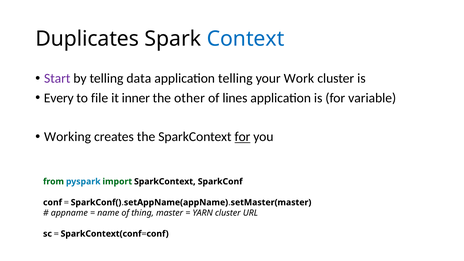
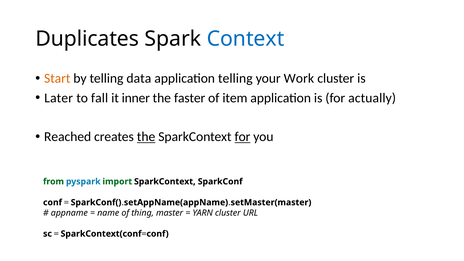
Start colour: purple -> orange (57, 78)
Every: Every -> Later (59, 98)
file: file -> fall (100, 98)
other: other -> faster (190, 98)
lines: lines -> item (235, 98)
variable: variable -> actually (372, 98)
Working: Working -> Reached (68, 137)
the underline: none -> present (146, 137)
